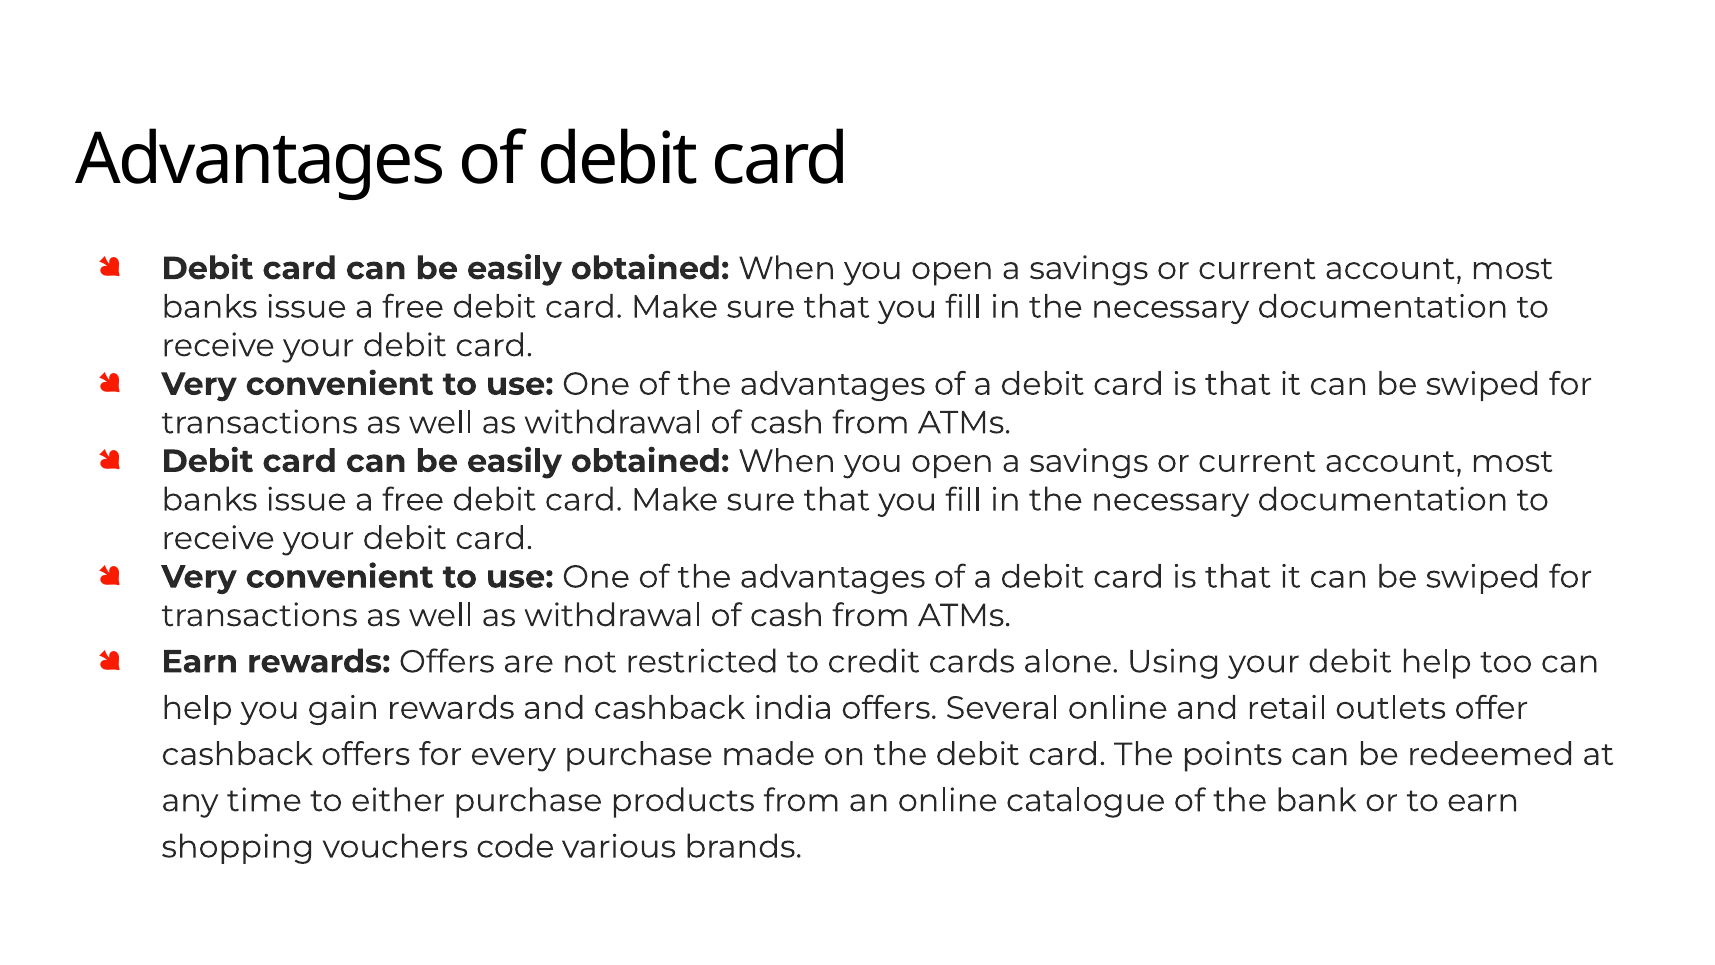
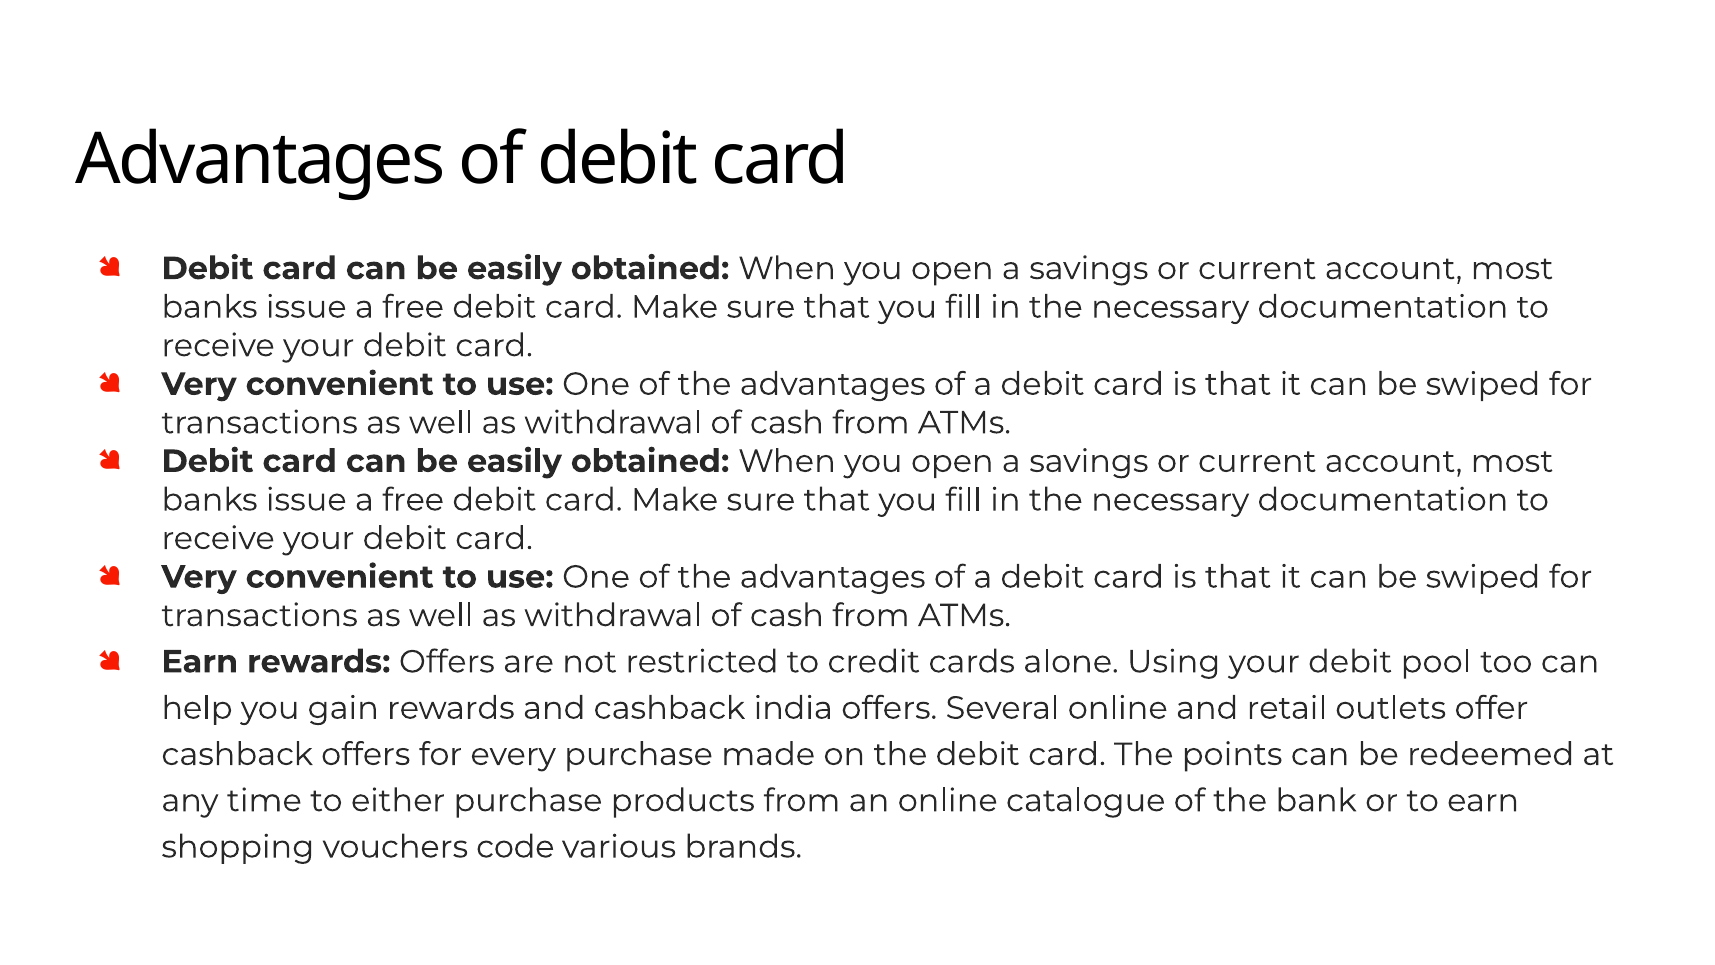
debit help: help -> pool (1436, 662)
